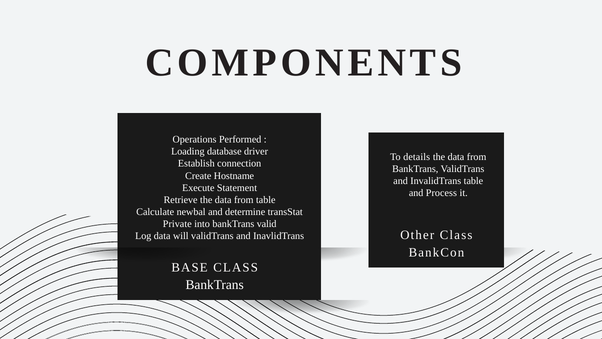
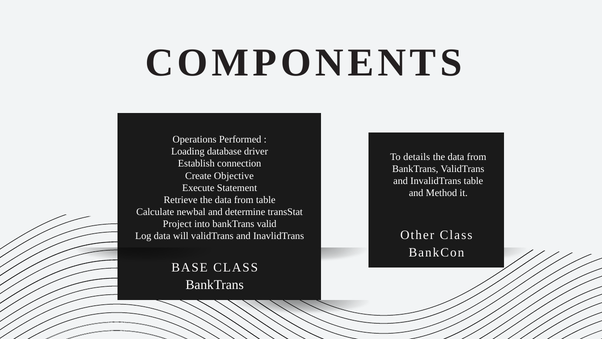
Hostname: Hostname -> Objective (234, 175)
Process: Process -> Method (441, 193)
Private: Private -> Project (177, 224)
